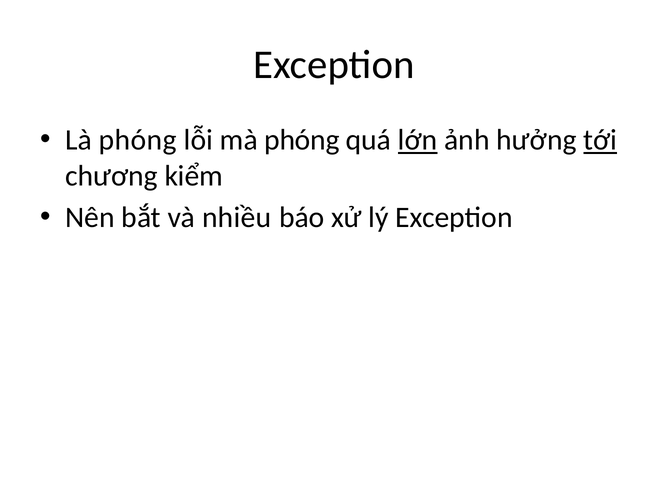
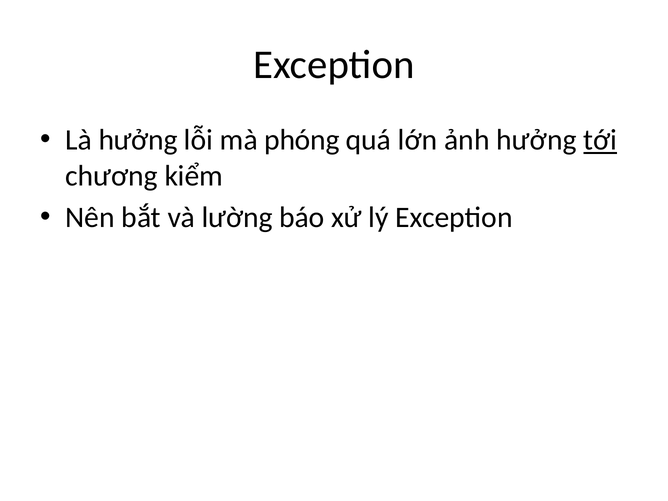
Là phóng: phóng -> hưởng (138, 140)
lớn underline: present -> none (418, 140)
nhiều: nhiều -> lường (237, 217)
